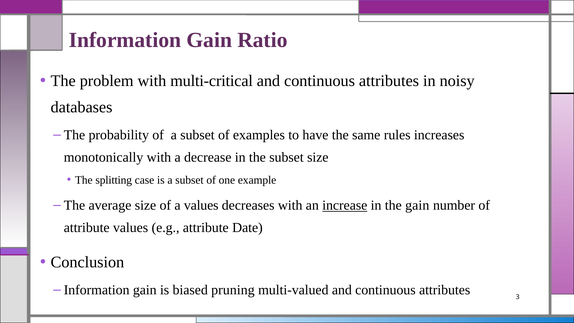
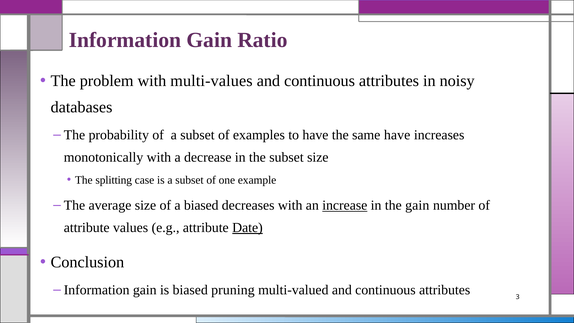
multi-critical: multi-critical -> multi-values (211, 81)
same rules: rules -> have (397, 135)
a values: values -> biased (201, 205)
Date underline: none -> present (247, 228)
